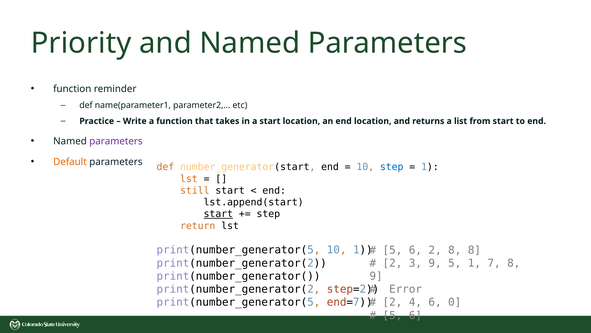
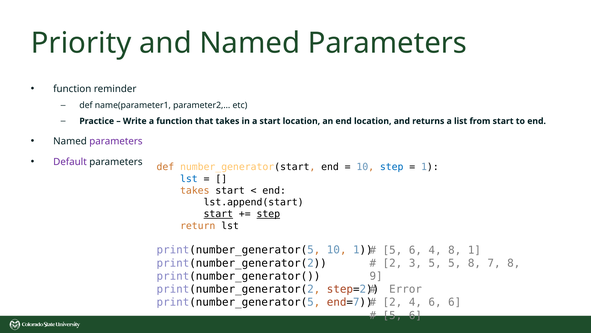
Default colour: orange -> purple (70, 162)
lst colour: orange -> blue (189, 178)
still: still -> takes (195, 190)
step underline: none -> present (268, 214)
6 2: 2 -> 4 (435, 250)
8 8: 8 -> 1 (474, 250)
3 9: 9 -> 5 (435, 263)
5 1: 1 -> 8 (474, 263)
6 0: 0 -> 6 (455, 302)
